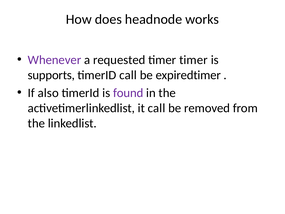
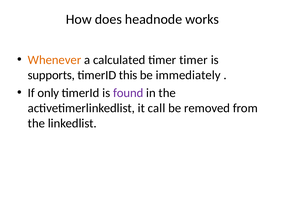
Whenever colour: purple -> orange (55, 60)
requested: requested -> calculated (119, 60)
timerID call: call -> this (128, 75)
expiredtimer: expiredtimer -> immediately (188, 75)
also: also -> only (48, 93)
